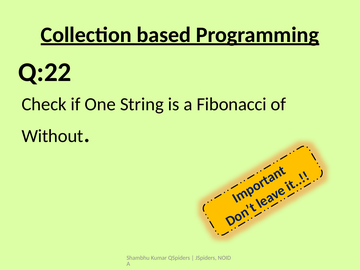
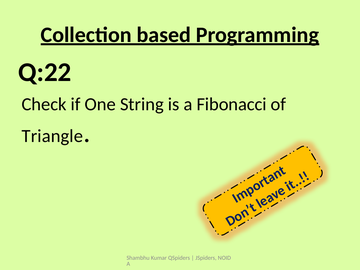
Without: Without -> Triangle (52, 136)
